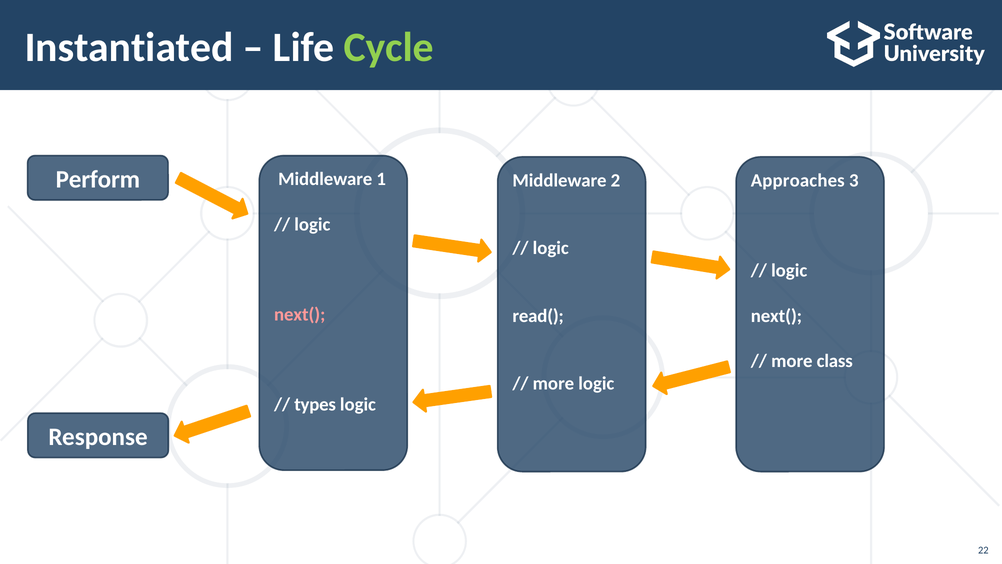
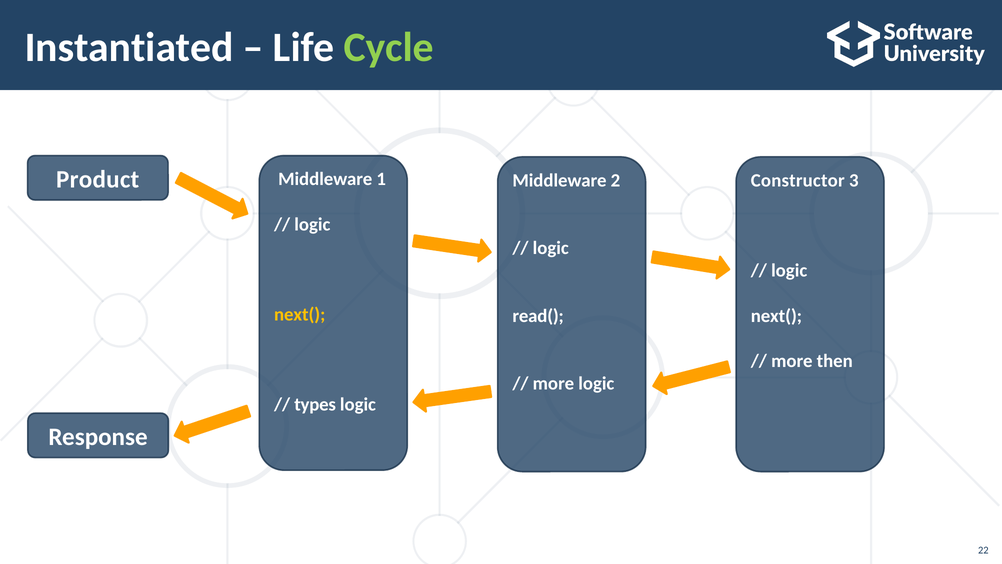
Perform: Perform -> Product (98, 179)
Approaches: Approaches -> Constructor (798, 180)
next( colour: pink -> yellow (300, 314)
class: class -> then (835, 361)
